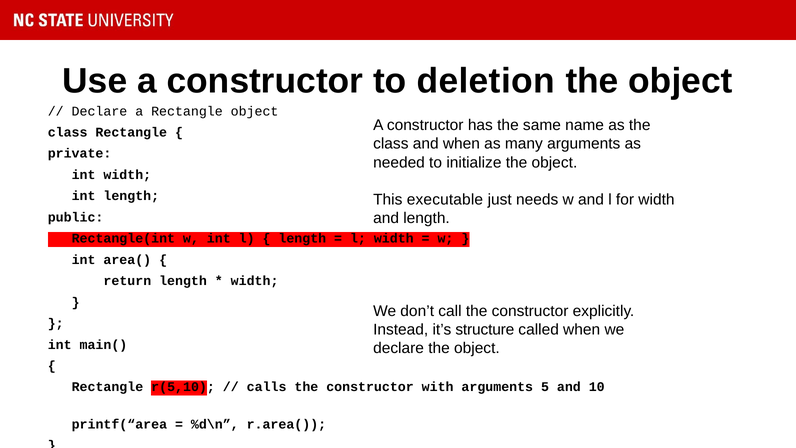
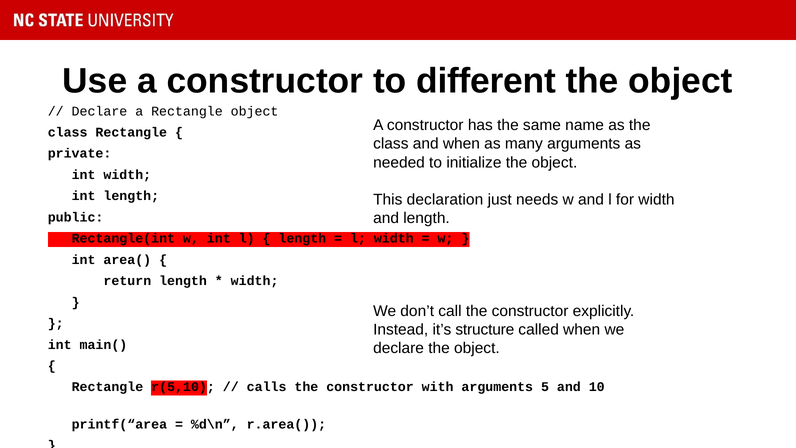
deletion: deletion -> different (486, 81)
executable: executable -> declaration (445, 200)
